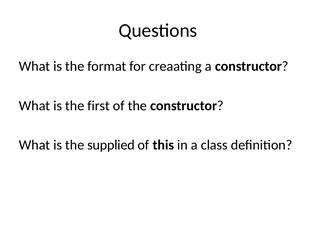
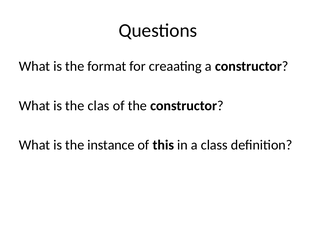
first: first -> clas (99, 106)
supplied: supplied -> instance (111, 145)
